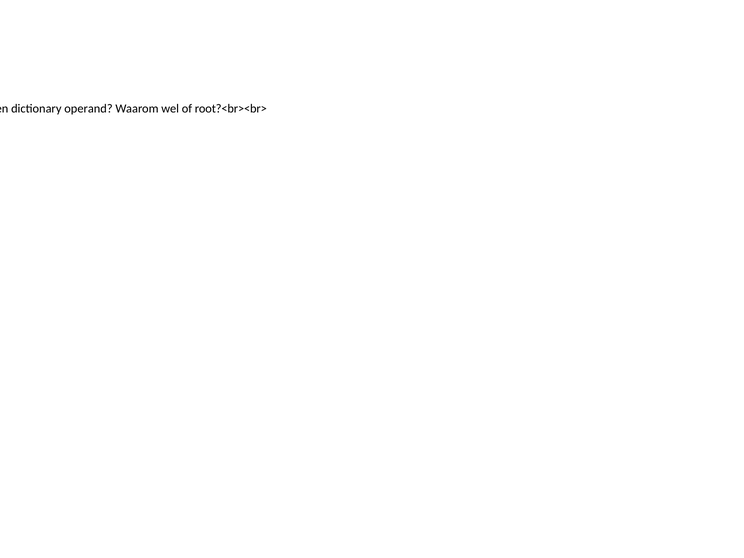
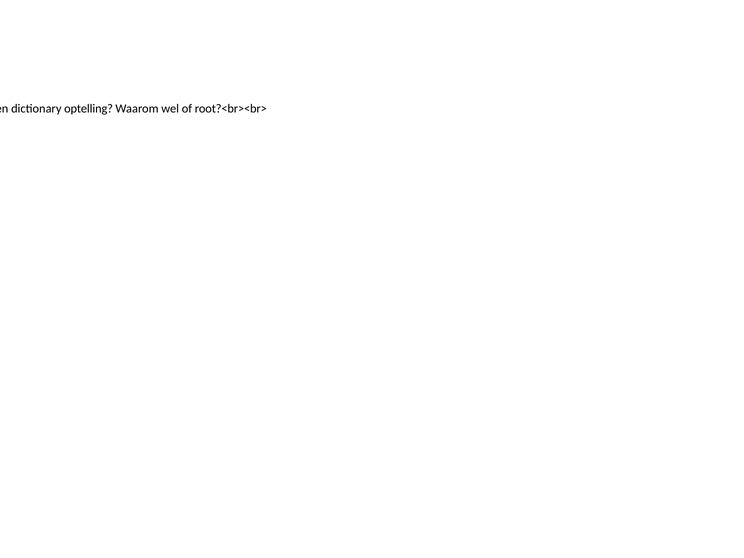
operand: operand -> optelling (89, 109)
